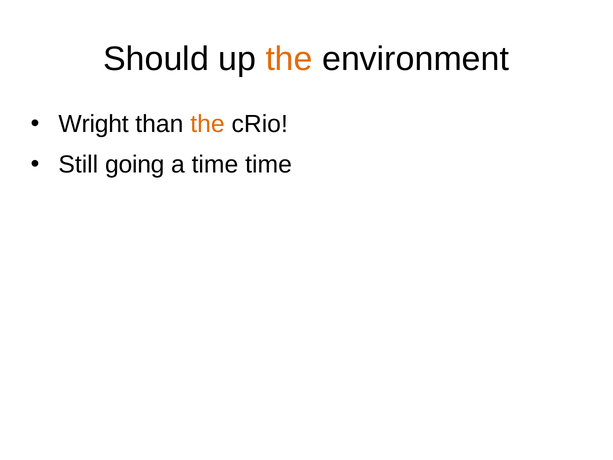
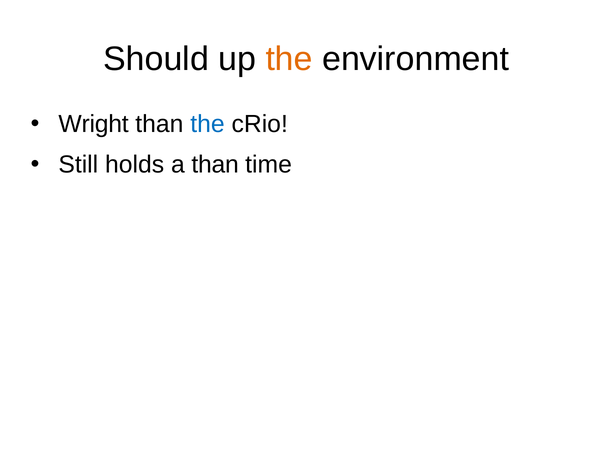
the colour: orange -> blue (207, 124)
going: going -> holds (135, 165)
a time: time -> than (215, 165)
